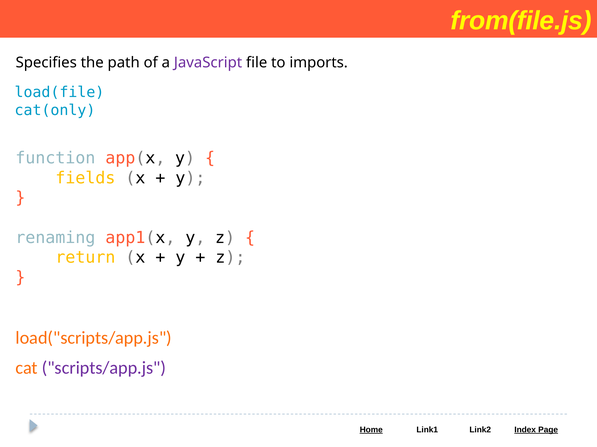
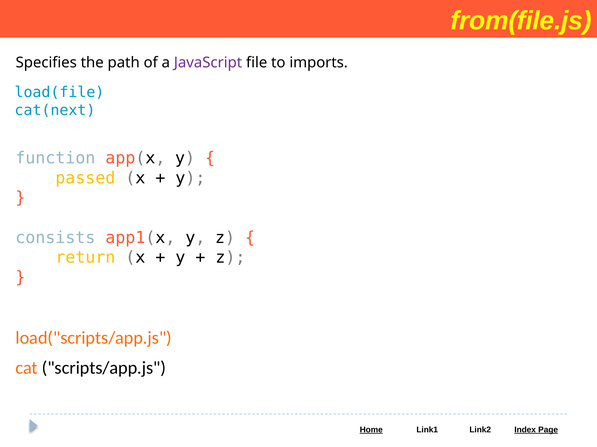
cat(only: cat(only -> cat(next (55, 110)
fields: fields -> passed (86, 178)
renaming: renaming -> consists (56, 238)
scripts/app.js colour: purple -> black (104, 368)
